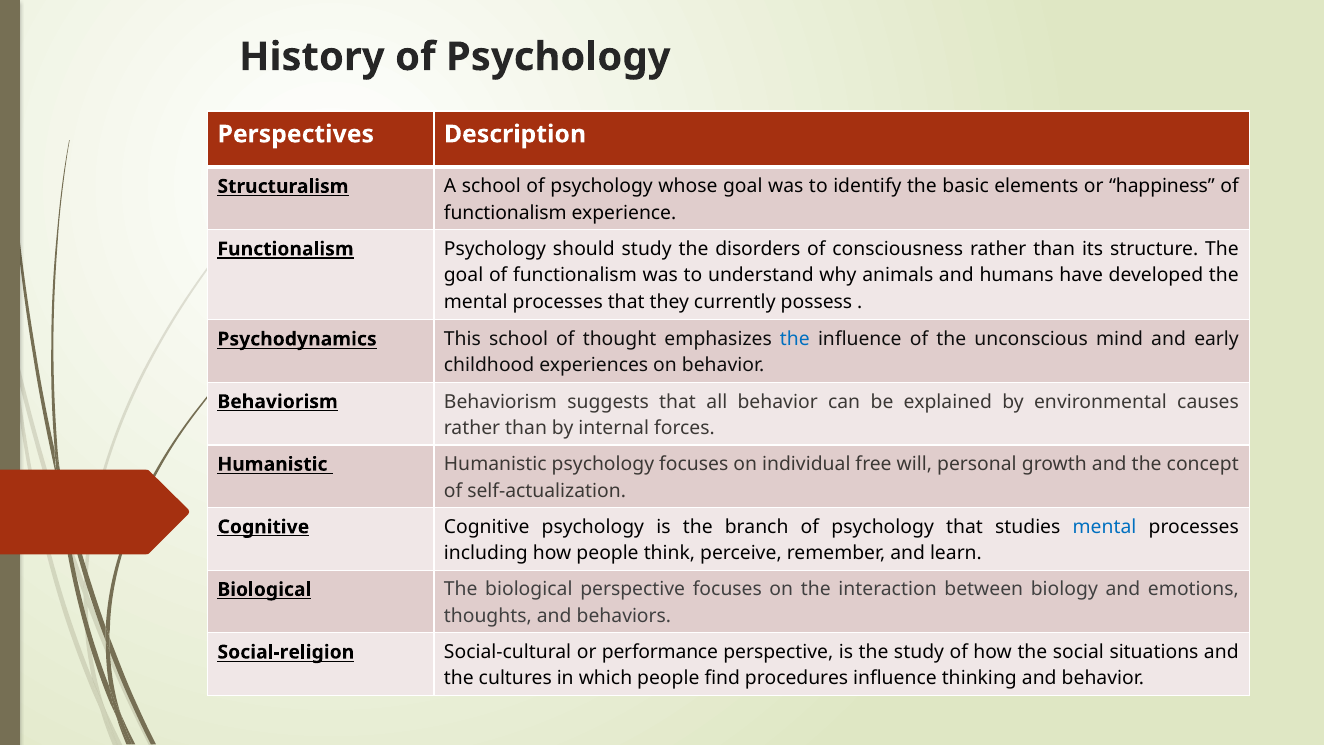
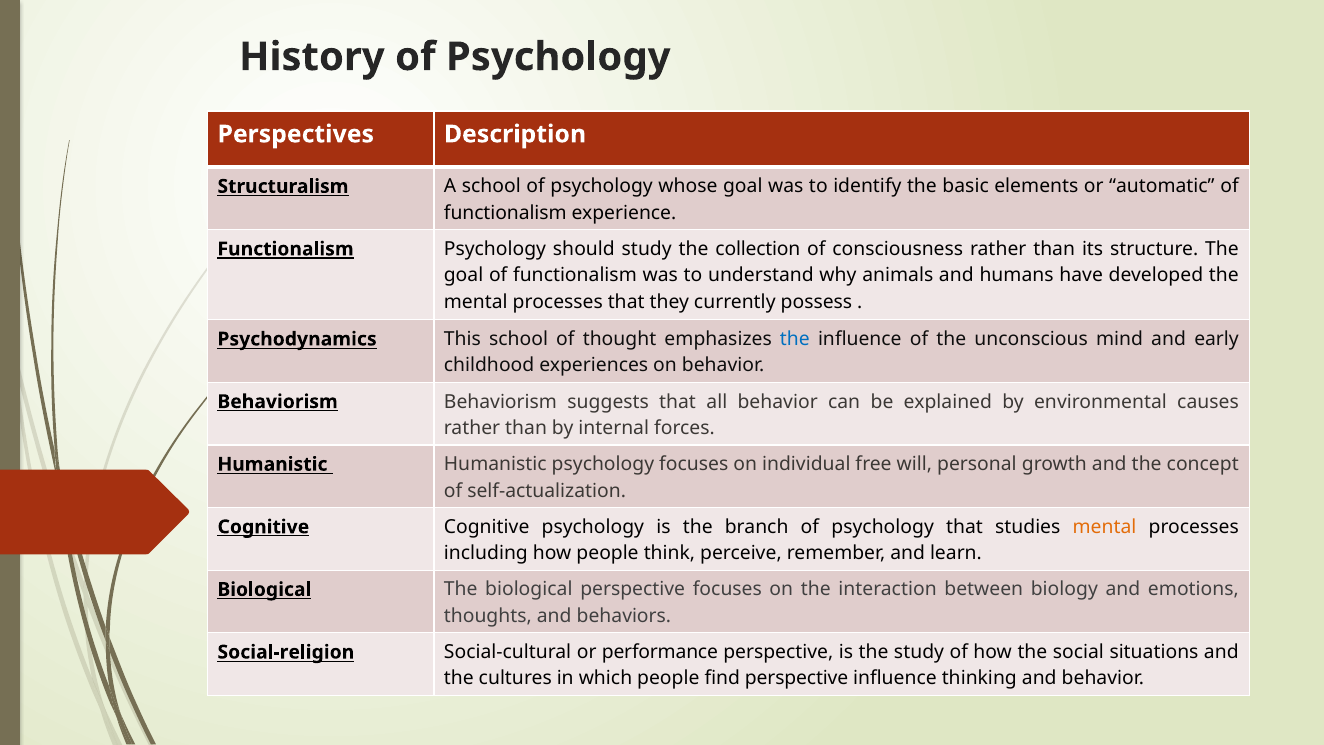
happiness: happiness -> automatic (1162, 186)
disorders: disorders -> collection (758, 249)
mental colour: blue -> orange (1105, 527)
find procedures: procedures -> perspective (797, 678)
